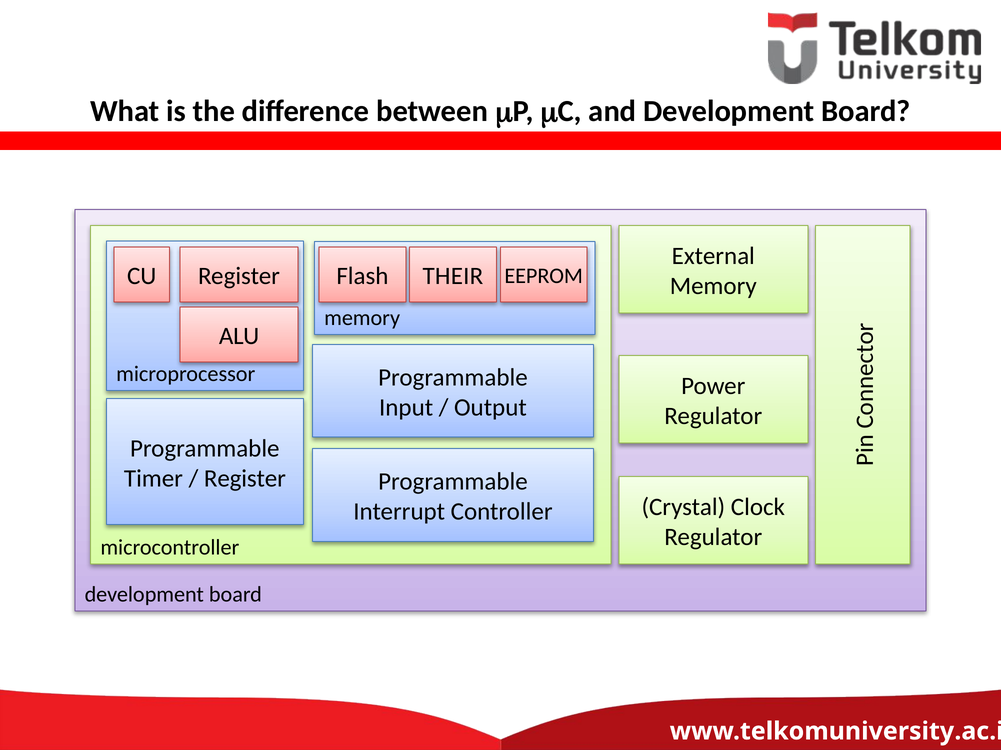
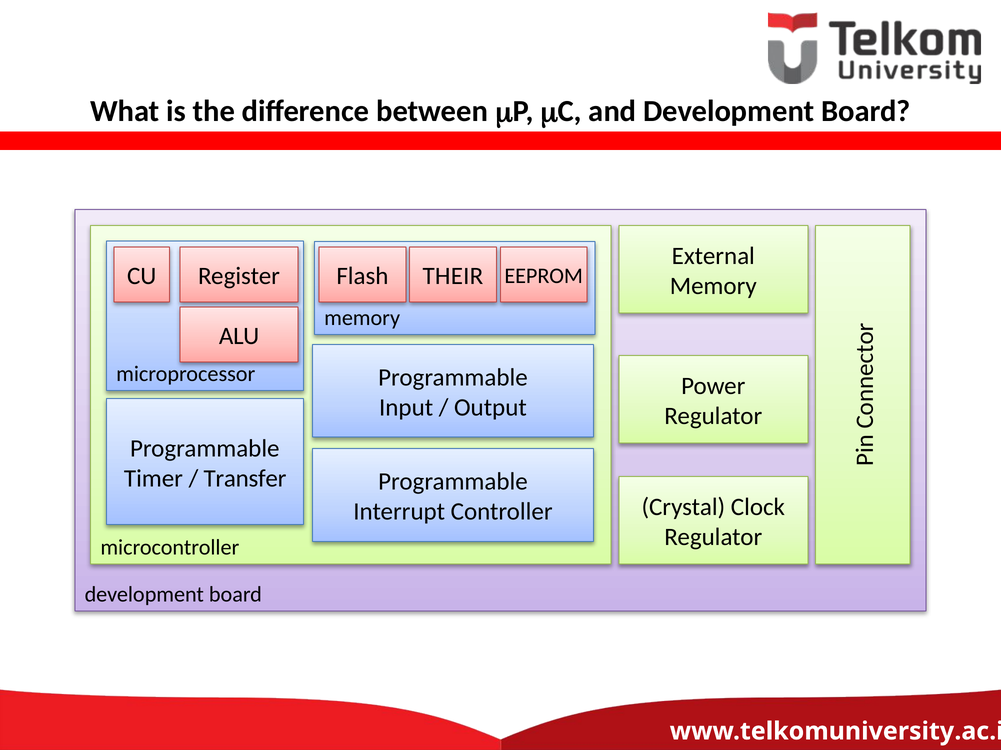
Register: Register -> Transfer (245, 479)
